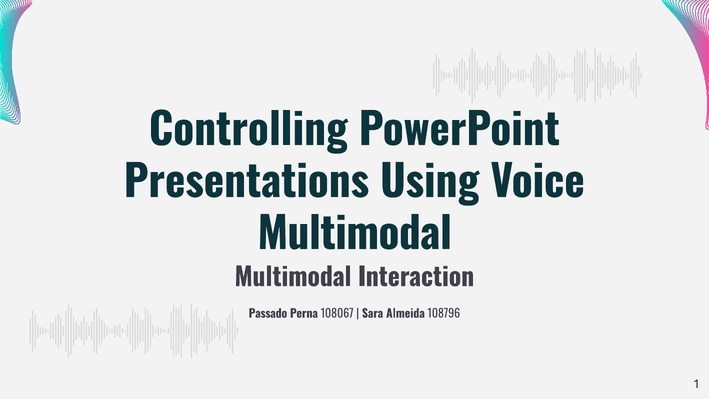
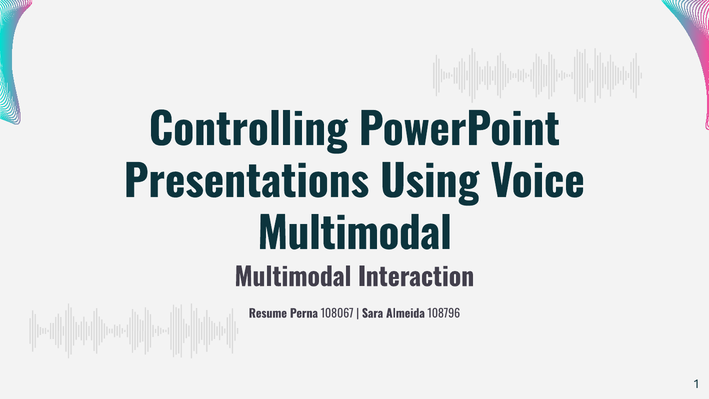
Passado: Passado -> Resume (268, 314)
